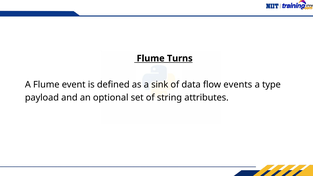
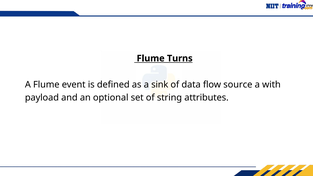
events: events -> source (238, 85)
type: type -> with (271, 85)
